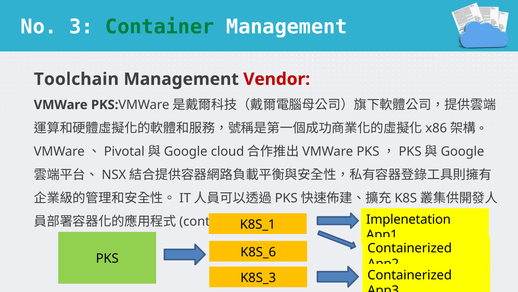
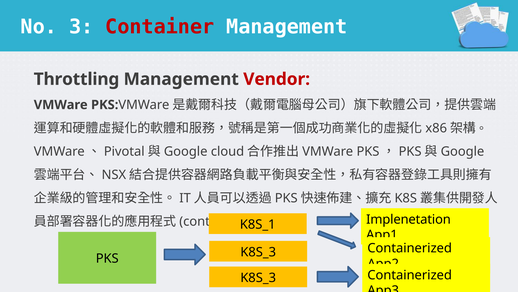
Container colour: green -> red (160, 27)
Toolchain: Toolchain -> Throttling (77, 79)
K8S_6: K8S_6 -> K8S_3 (258, 252)
